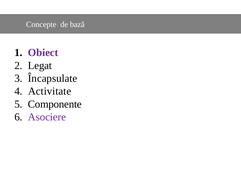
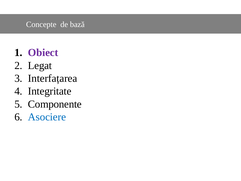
Încapsulate: Încapsulate -> Interfațarea (53, 78)
Activitate: Activitate -> Integritate (50, 91)
Asociere colour: purple -> blue (47, 117)
